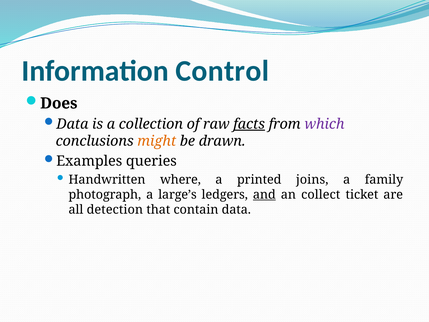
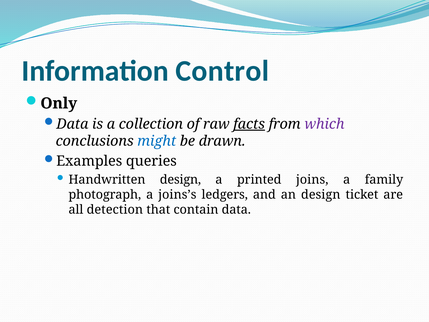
Does: Does -> Only (59, 103)
might colour: orange -> blue (157, 141)
Handwritten where: where -> design (181, 180)
large’s: large’s -> joins’s (177, 195)
and underline: present -> none (264, 195)
an collect: collect -> design (321, 195)
